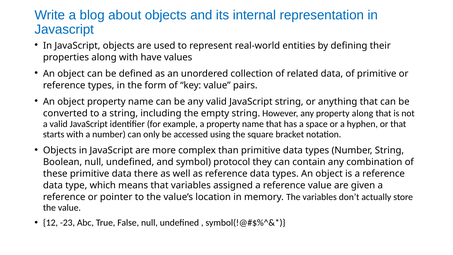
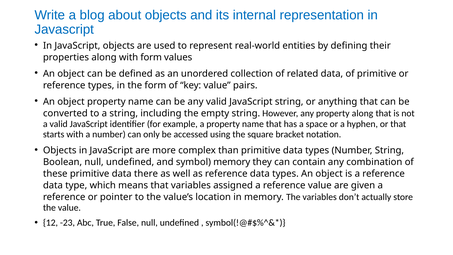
with have: have -> form (151, 57)
symbol protocol: protocol -> memory (232, 162)
